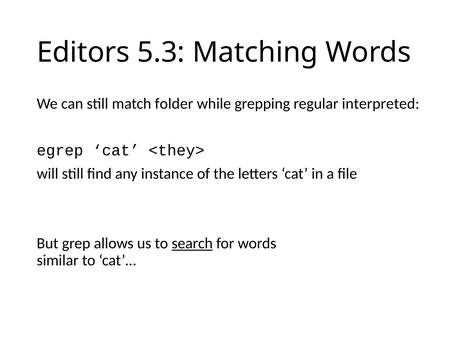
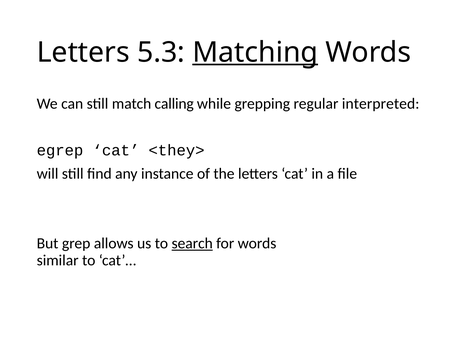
Editors: Editors -> Letters (83, 52)
Matching underline: none -> present (255, 52)
folder: folder -> calling (174, 104)
